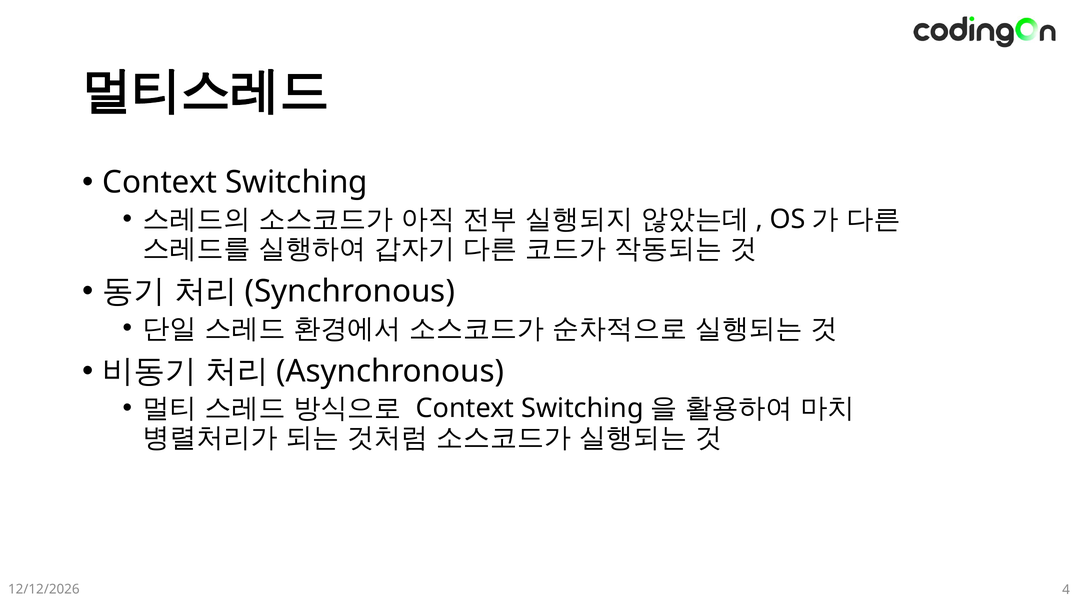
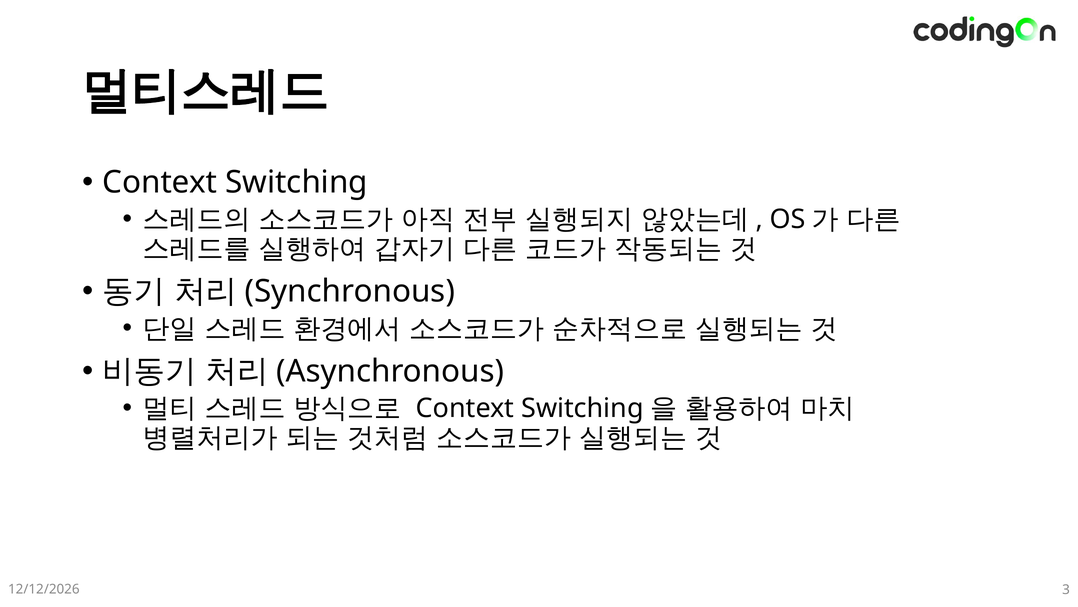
4: 4 -> 3 (1066, 589)
